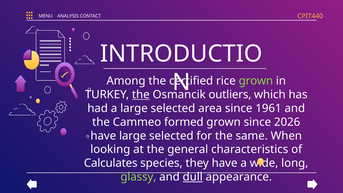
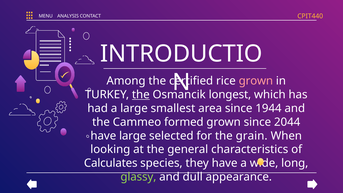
grown colour: light green -> pink (256, 81)
outliers: outliers -> longest (230, 95)
a large selected: selected -> smallest (173, 108)
1961: 1961 -> 1944 (268, 108)
2026: 2026 -> 2044 (287, 122)
same: same -> grain (252, 136)
dull underline: present -> none (193, 177)
